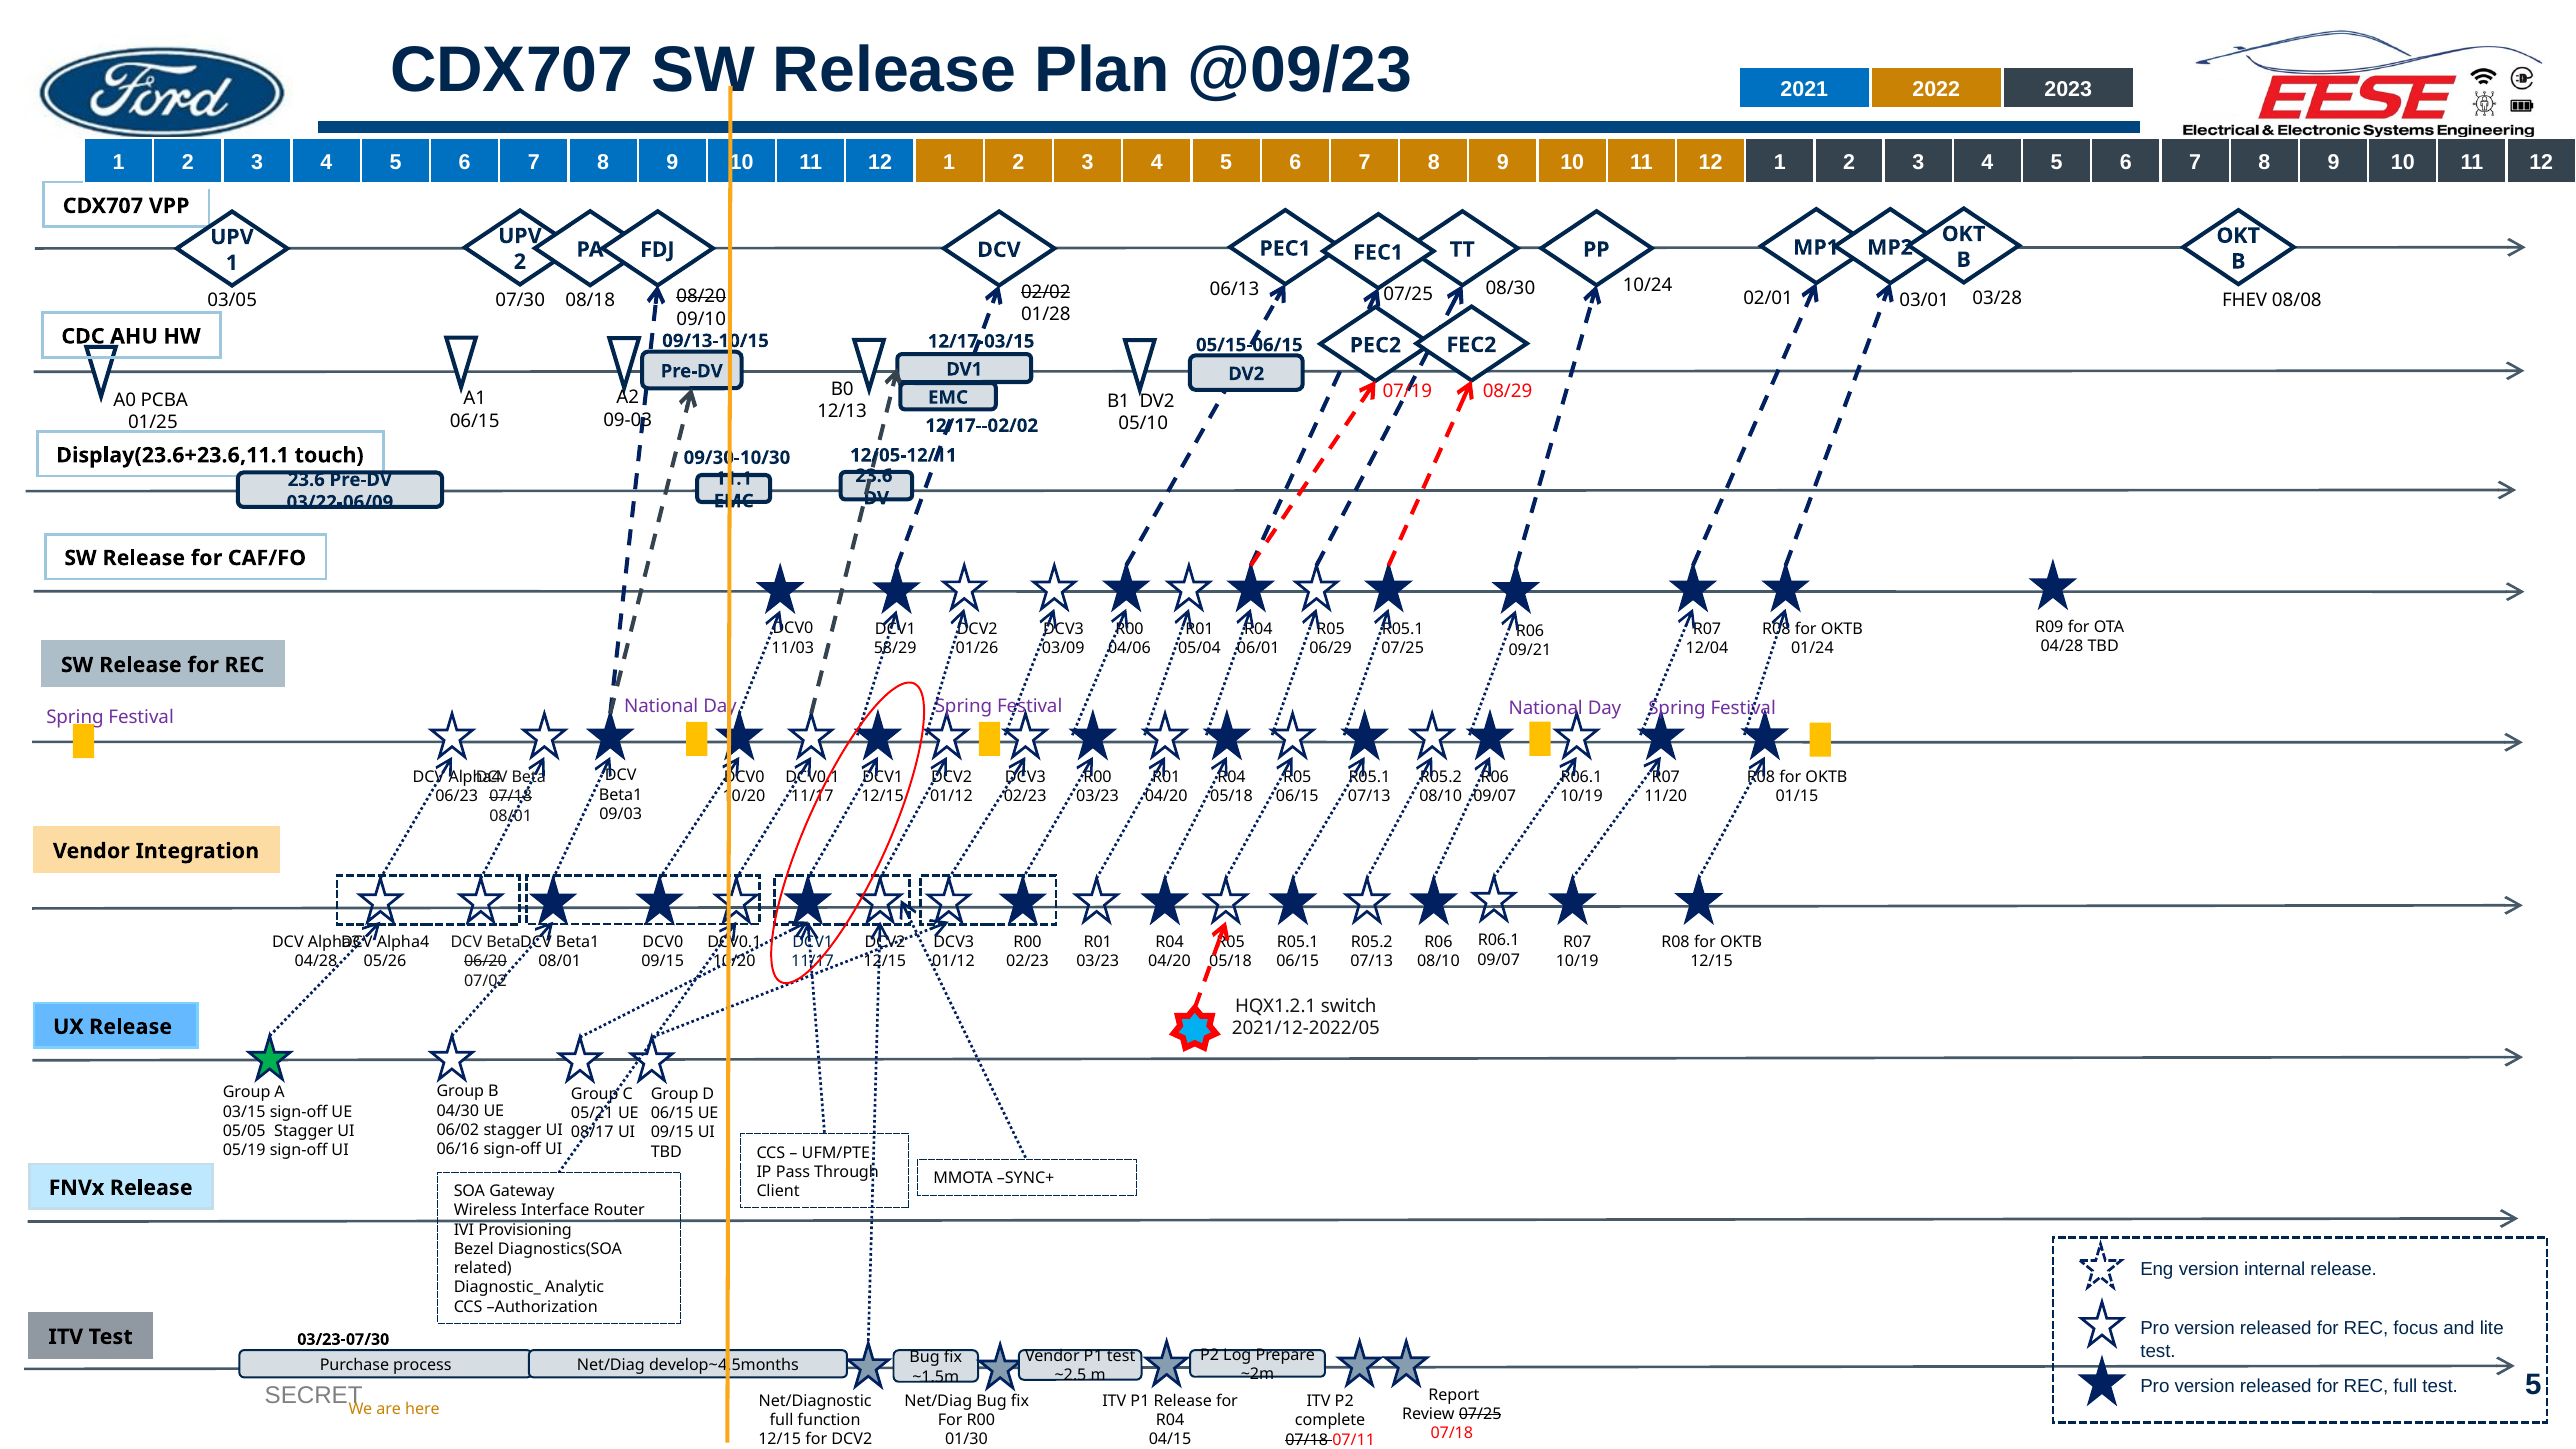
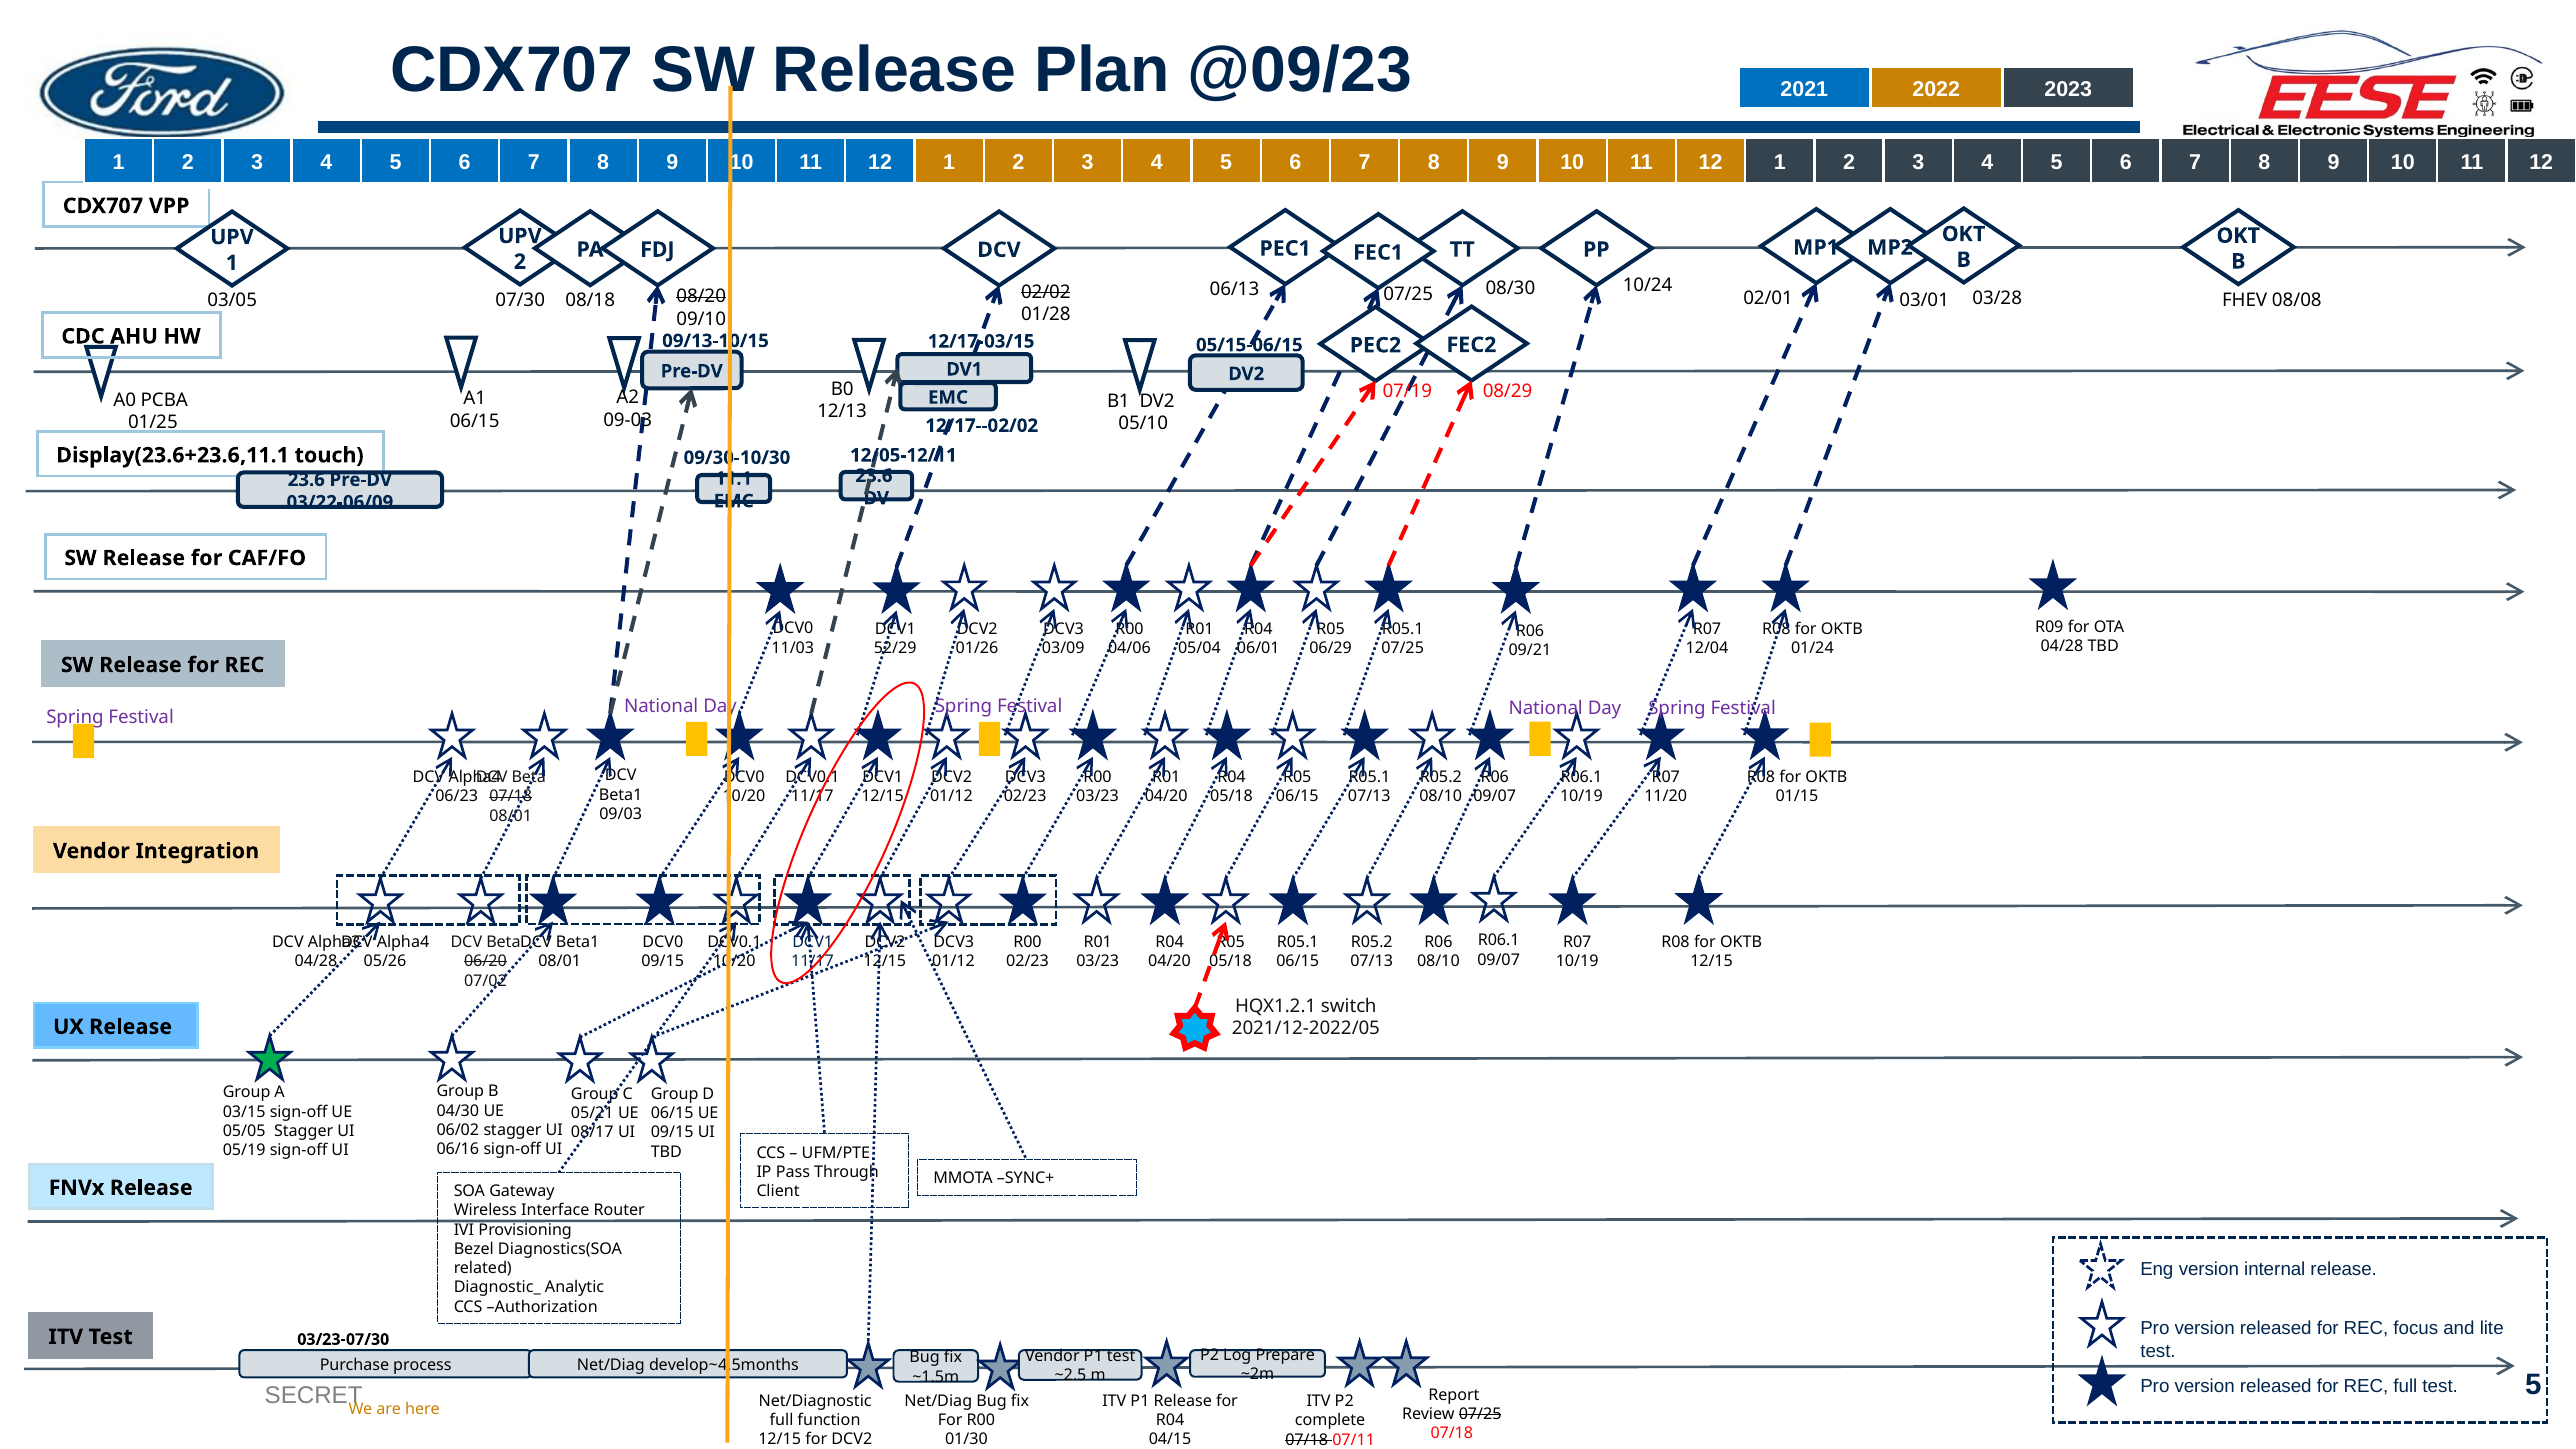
58/29: 58/29 -> 52/29 (895, 648)
